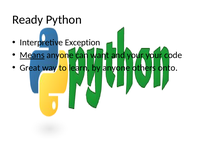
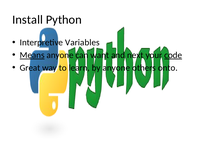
Ready: Ready -> Install (28, 20)
Exception: Exception -> Variables (82, 43)
and your: your -> next (135, 55)
code underline: none -> present (173, 55)
